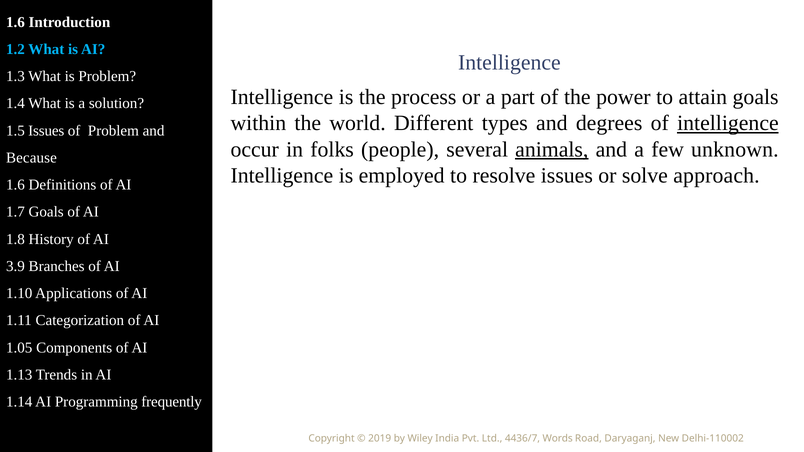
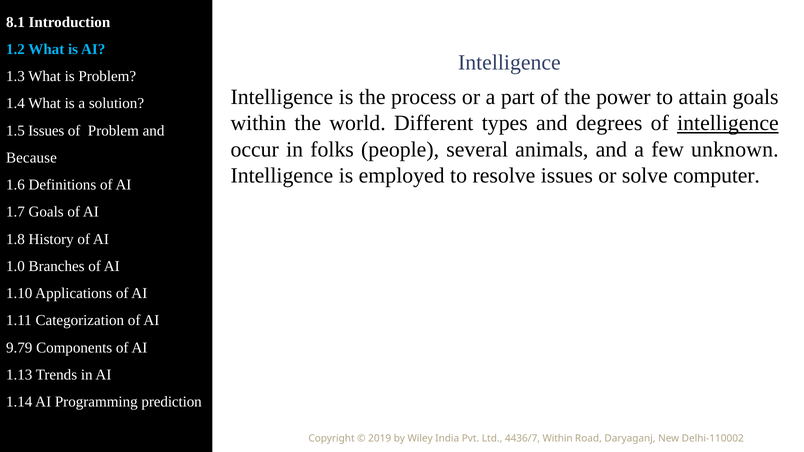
1.6: 1.6 -> 8.1 (15, 22)
animals underline: present -> none (552, 149)
approach: approach -> computer (717, 176)
3.9: 3.9 -> 1.0 (15, 266)
1.05: 1.05 -> 9.79 (19, 348)
frequently: frequently -> prediction (172, 402)
4436/7 Words: Words -> Within (558, 439)
